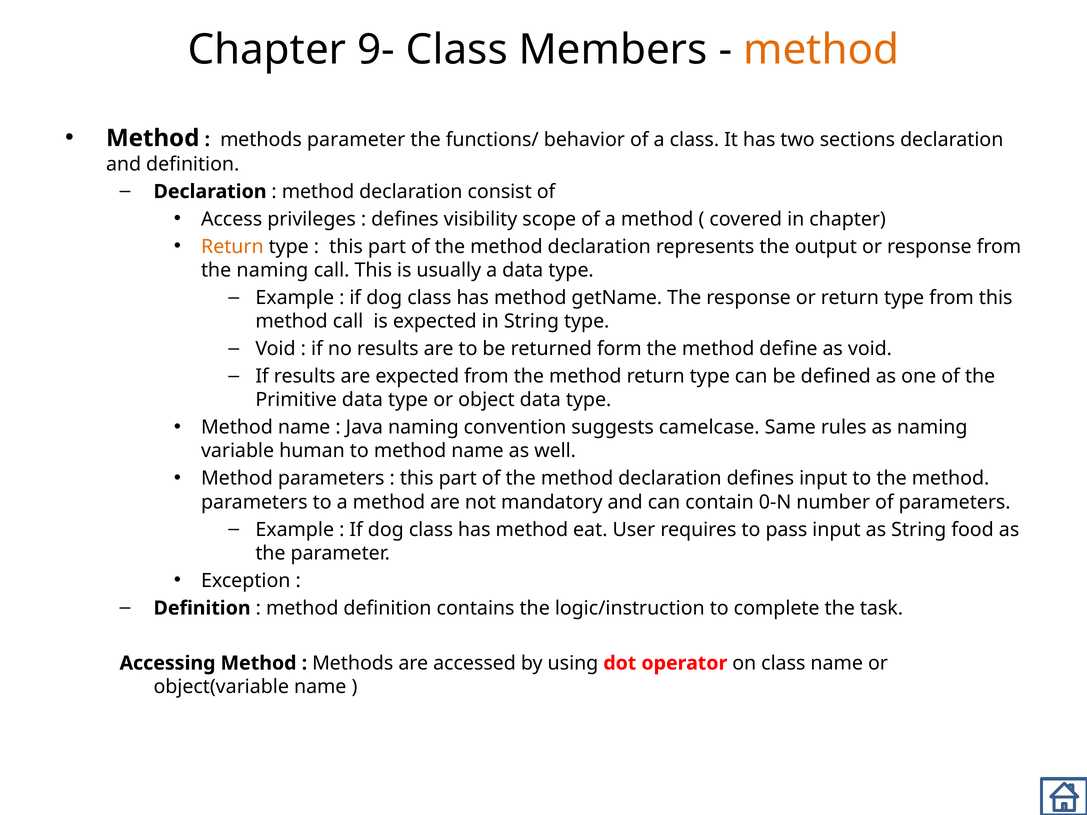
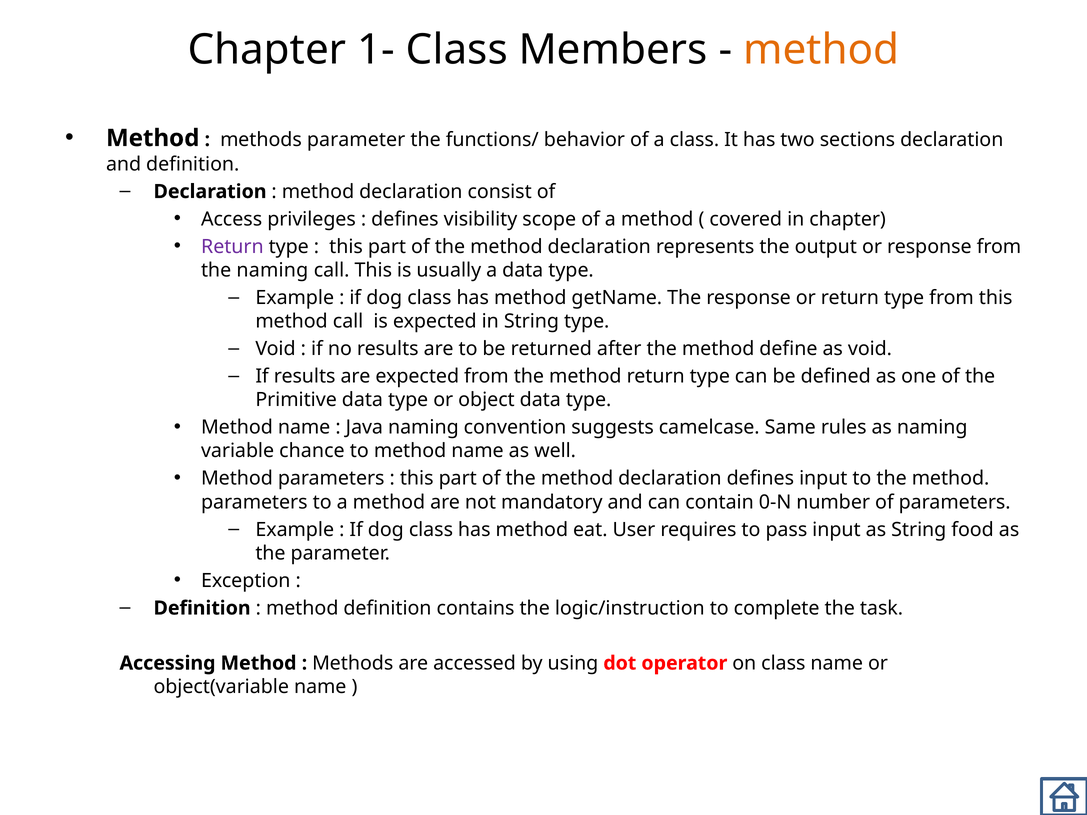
9-: 9- -> 1- (376, 50)
Return colour: orange -> purple (232, 247)
form: form -> after (619, 349)
human: human -> chance (312, 451)
